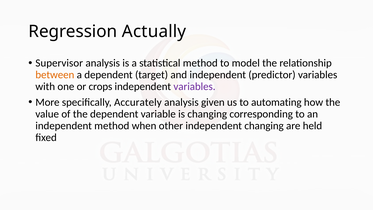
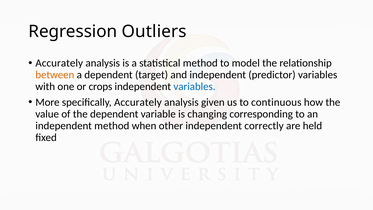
Actually: Actually -> Outliers (154, 31)
Supervisor: Supervisor -> Accurately (59, 63)
variables colour: purple -> blue (194, 87)
automating: automating -> continuous (276, 102)
independent changing: changing -> correctly (264, 126)
